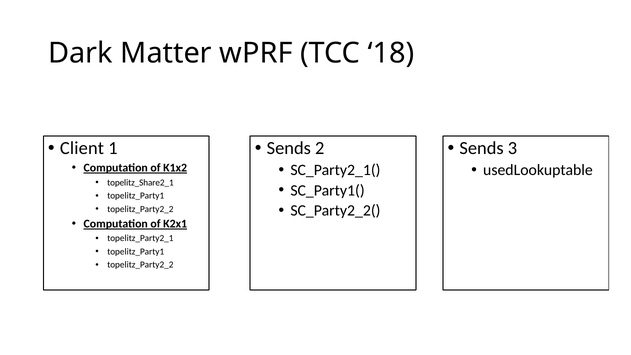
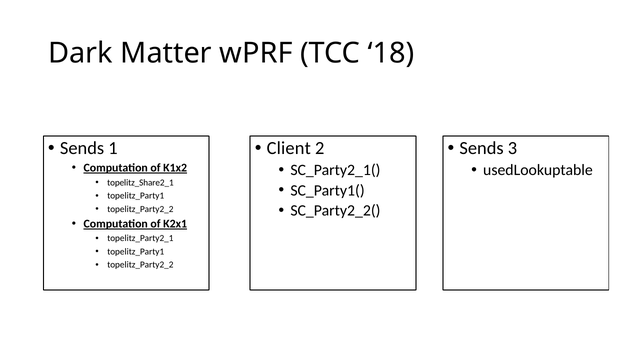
Client: Client -> Sends (82, 148)
Sends: Sends -> Client (289, 148)
